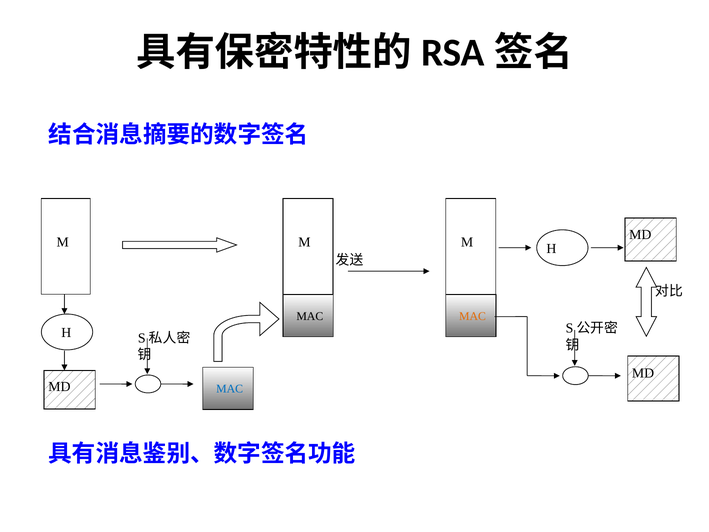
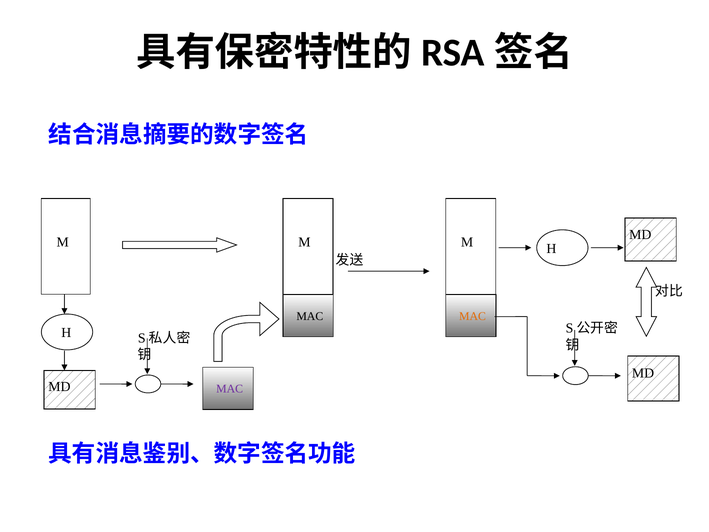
MAC colour: blue -> purple (230, 389)
